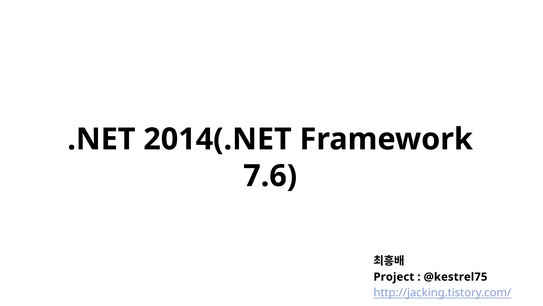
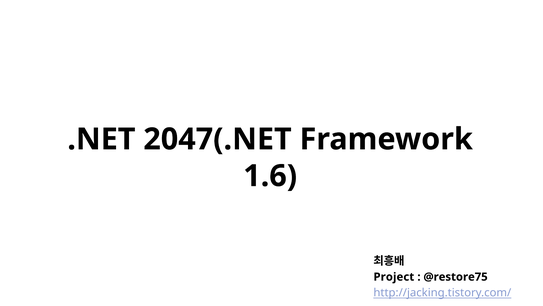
2014(.NET: 2014(.NET -> 2047(.NET (217, 139)
7.6: 7.6 -> 1.6 (270, 176)
@kestrel75: @kestrel75 -> @restore75 (456, 276)
